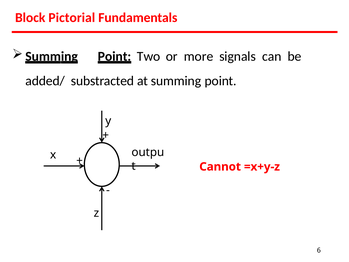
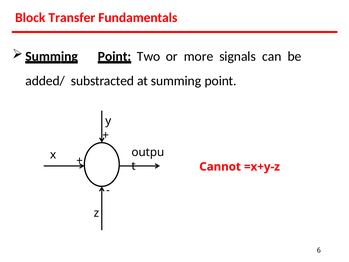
Pictorial: Pictorial -> Transfer (72, 18)
